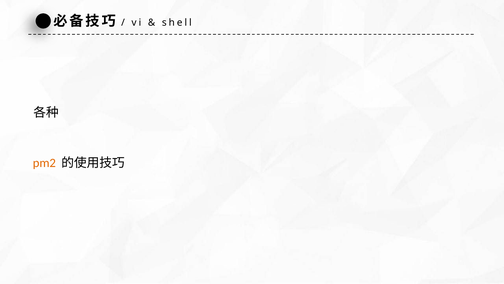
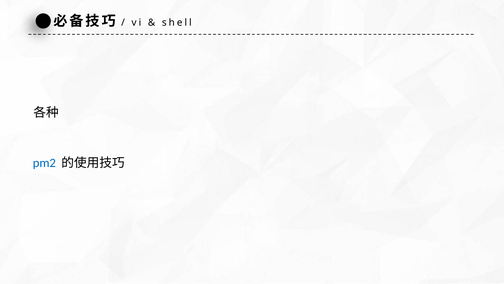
pm2 colour: orange -> blue (44, 163)
